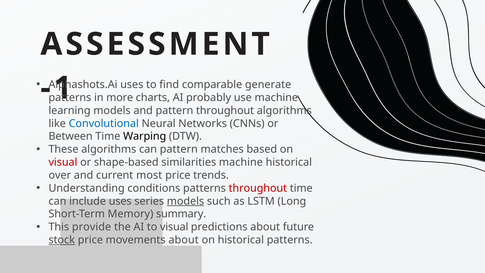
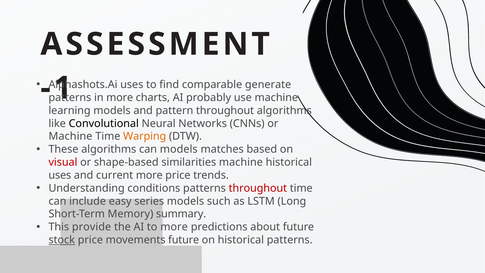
Convolutional colour: blue -> black (104, 123)
Between: Between -> Machine (70, 136)
Warping colour: black -> orange (145, 136)
can pattern: pattern -> models (179, 149)
over: over -> uses (60, 175)
current most: most -> more (149, 175)
include uses: uses -> easy (120, 201)
models underline: present -> none (186, 201)
to visual: visual -> more (174, 227)
movements about: about -> future (184, 240)
